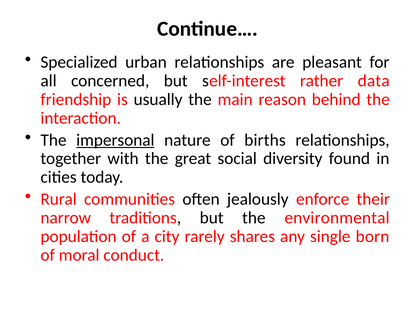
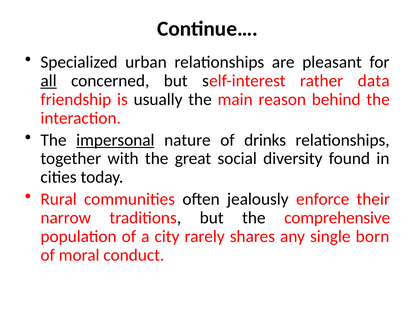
all underline: none -> present (49, 81)
births: births -> drinks (265, 140)
environmental: environmental -> comprehensive (337, 218)
